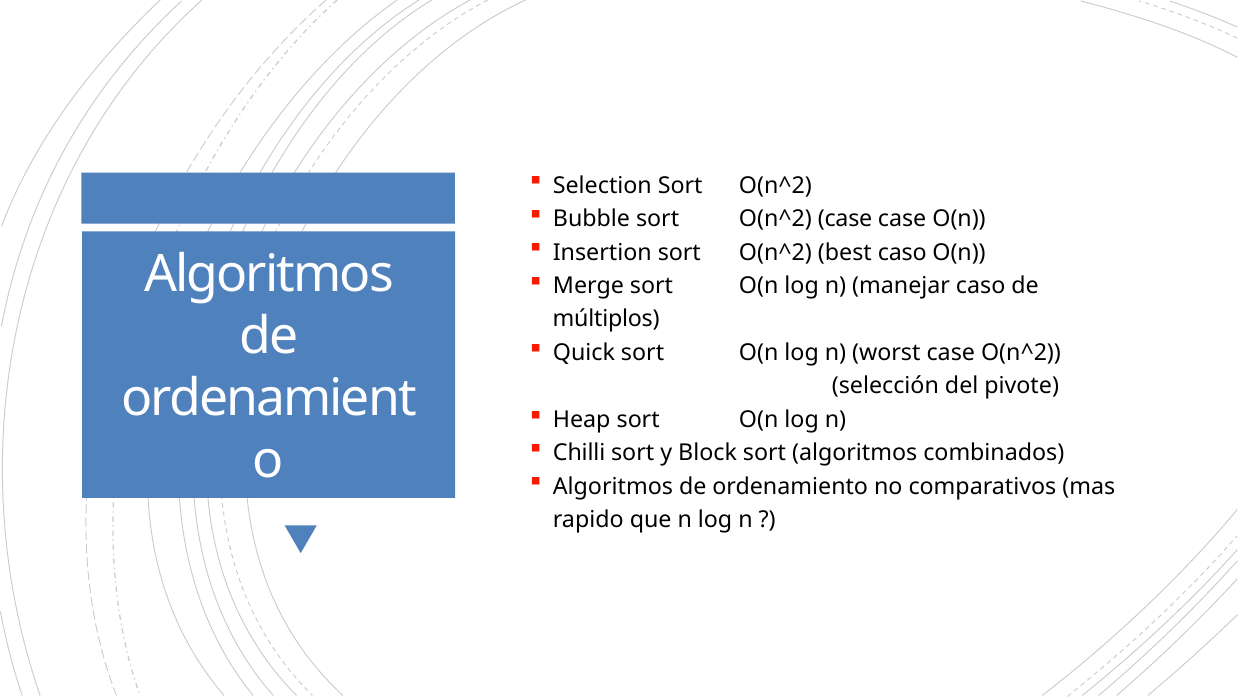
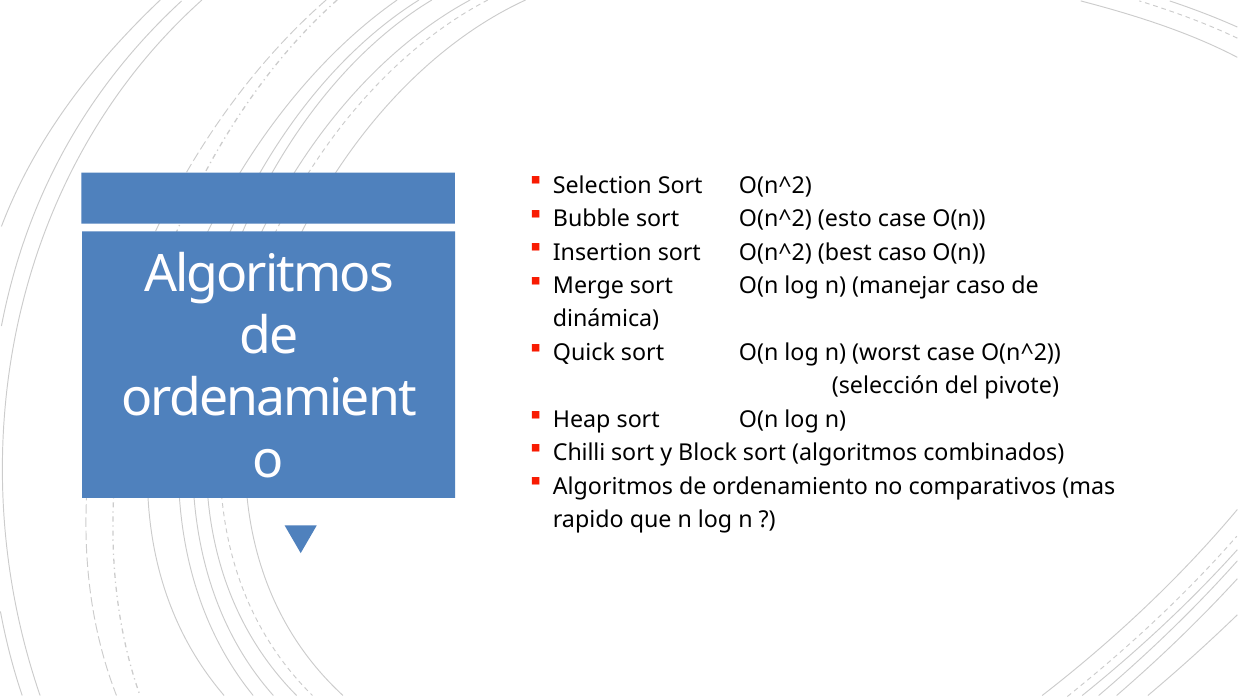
O(n^2 case: case -> esto (845, 219)
múltiplos: múltiplos -> dinámica (606, 320)
